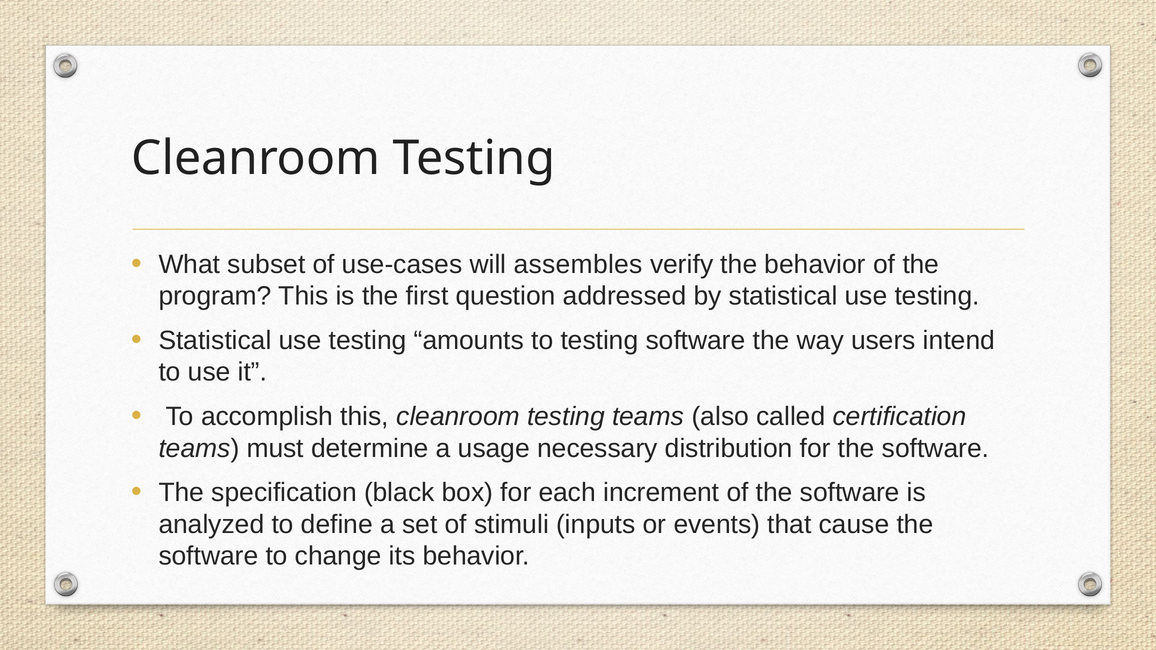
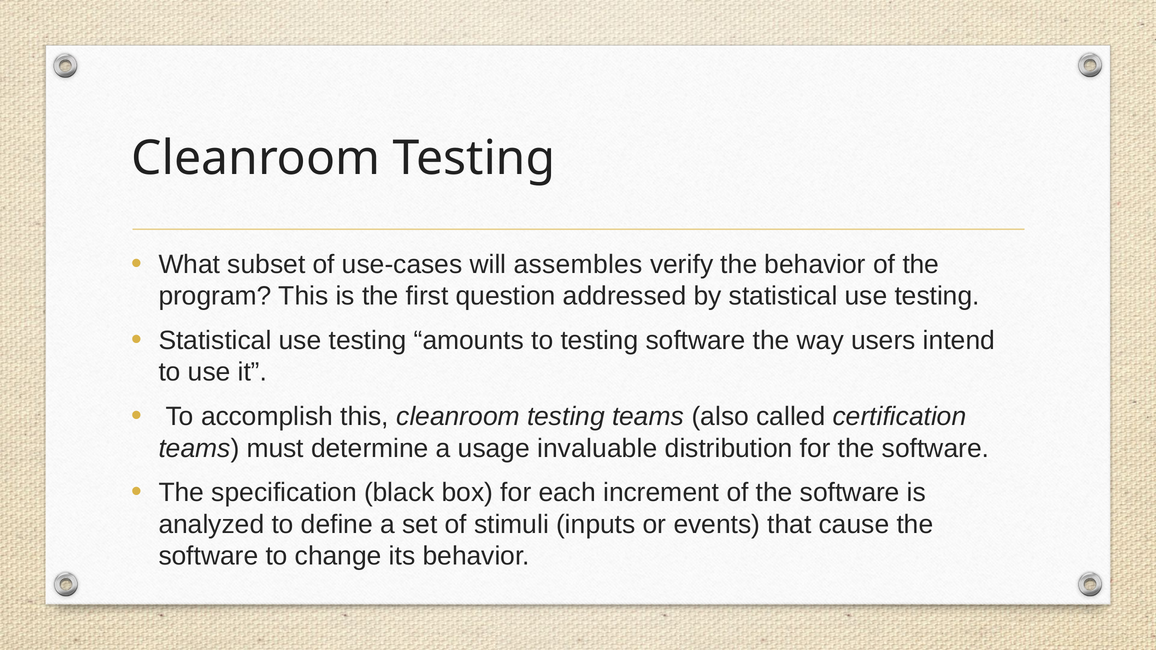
necessary: necessary -> invaluable (597, 448)
